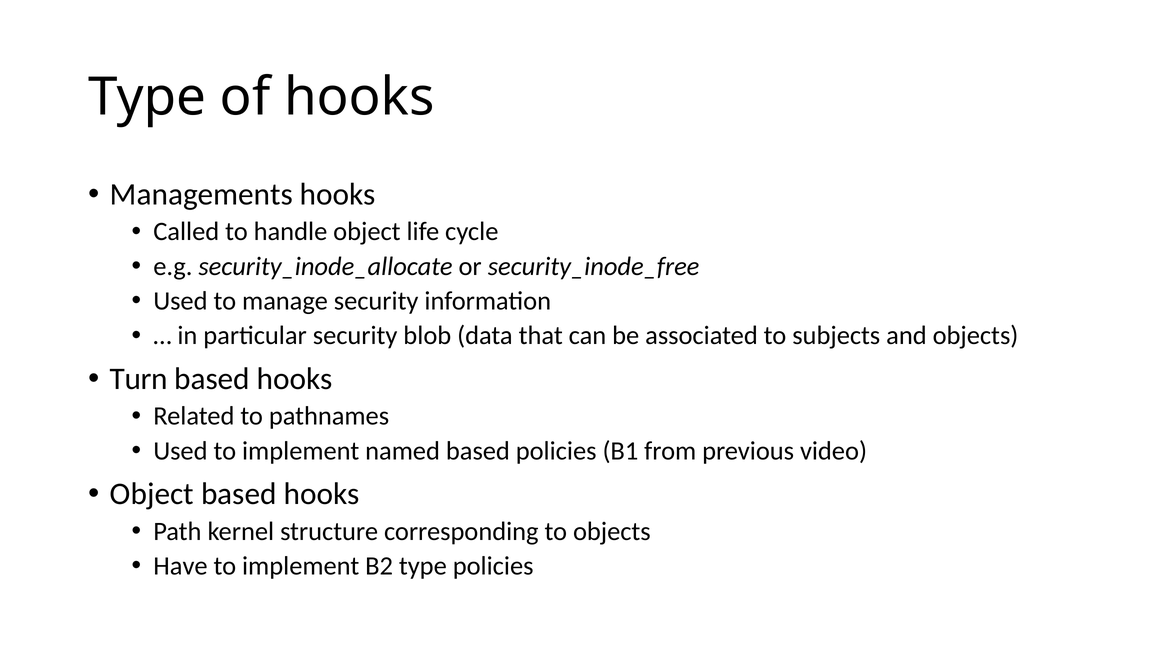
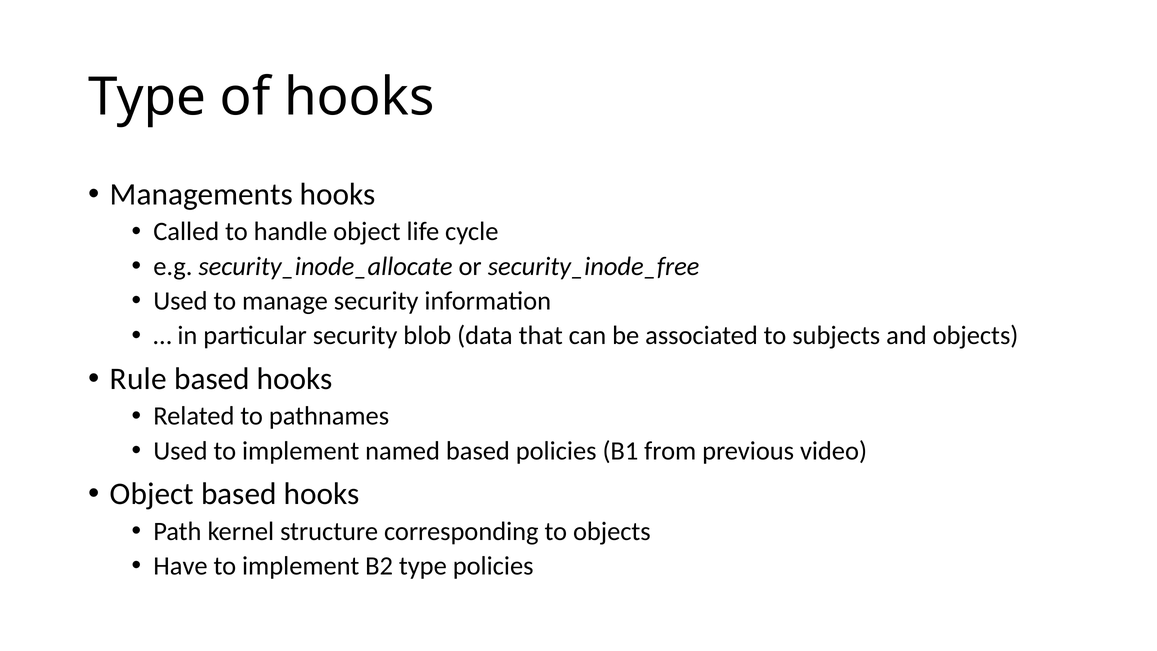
Turn: Turn -> Rule (138, 379)
